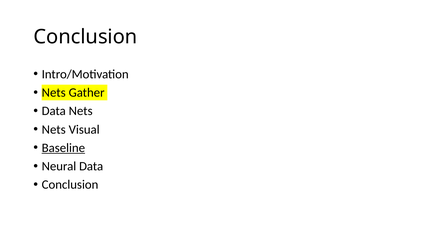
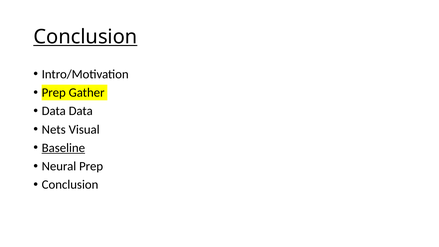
Conclusion underline: none -> present (85, 37)
Nets: Nets -> Prep (54, 93)
Data Nets: Nets -> Data (81, 111)
Neural Data: Data -> Prep (91, 166)
